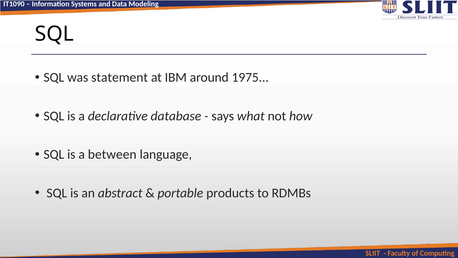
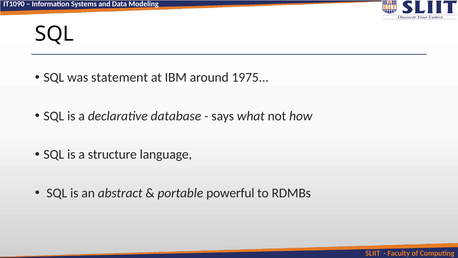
between: between -> structure (112, 154)
products: products -> powerful (230, 193)
